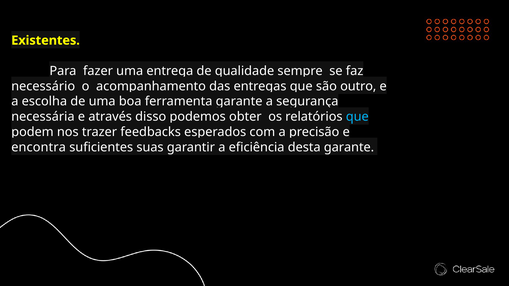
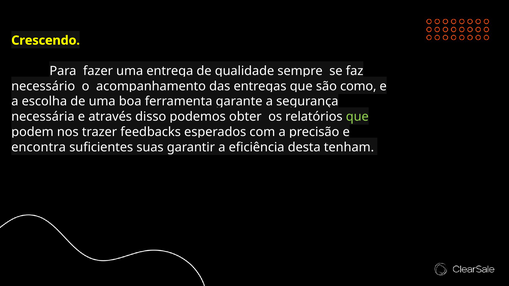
Existentes: Existentes -> Crescendo (46, 40)
outro: outro -> como (358, 86)
que colour: light blue -> light green (357, 117)
desta garante: garante -> tenham (349, 147)
